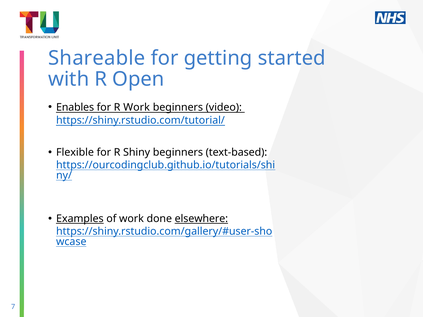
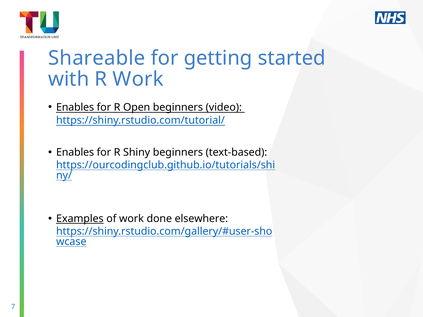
R Open: Open -> Work (138, 79)
R Work: Work -> Open (137, 108)
Flexible: Flexible -> Enables (75, 152)
elsewhere underline: present -> none (201, 219)
